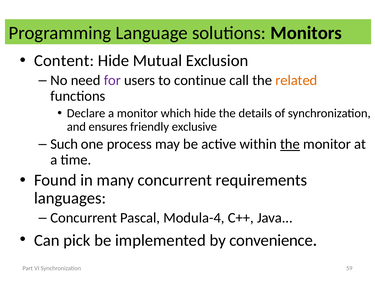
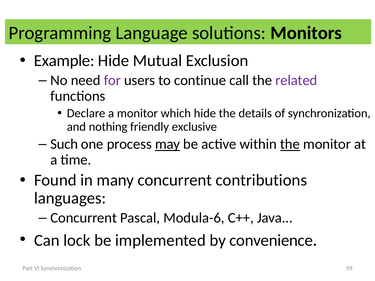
Content: Content -> Example (64, 61)
related colour: orange -> purple (296, 80)
ensures: ensures -> nothing (108, 127)
may underline: none -> present (168, 144)
requirements: requirements -> contributions (261, 180)
Modula-4: Modula-4 -> Modula-6 (194, 218)
pick: pick -> lock (77, 241)
